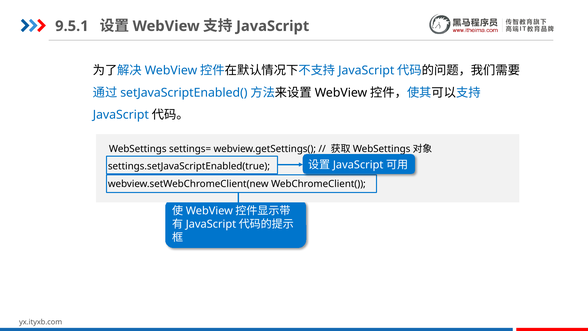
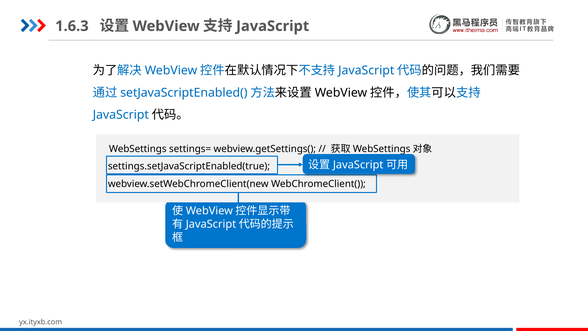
9.5.1: 9.5.1 -> 1.6.3 (72, 26)
